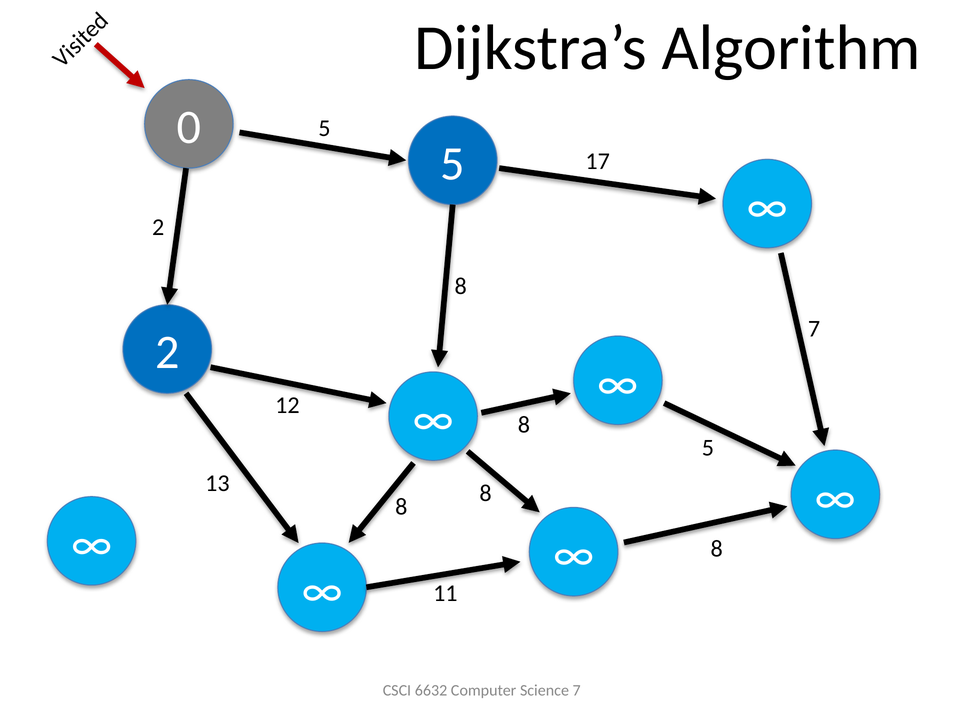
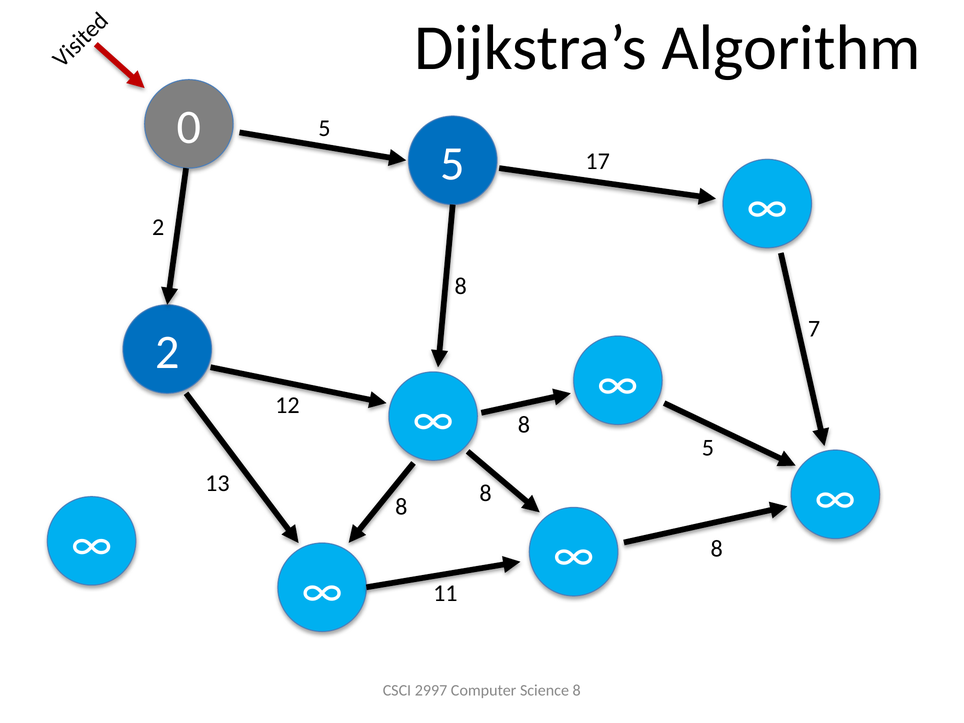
6632: 6632 -> 2997 (431, 690)
Science 7: 7 -> 8 (577, 690)
